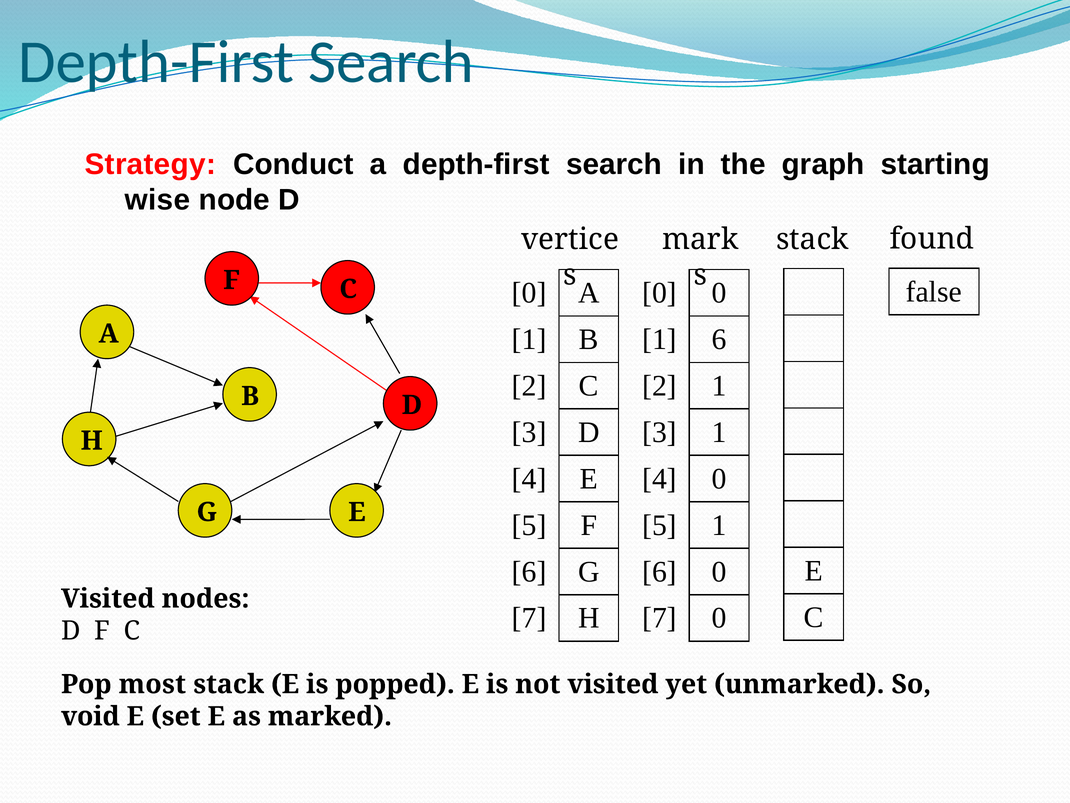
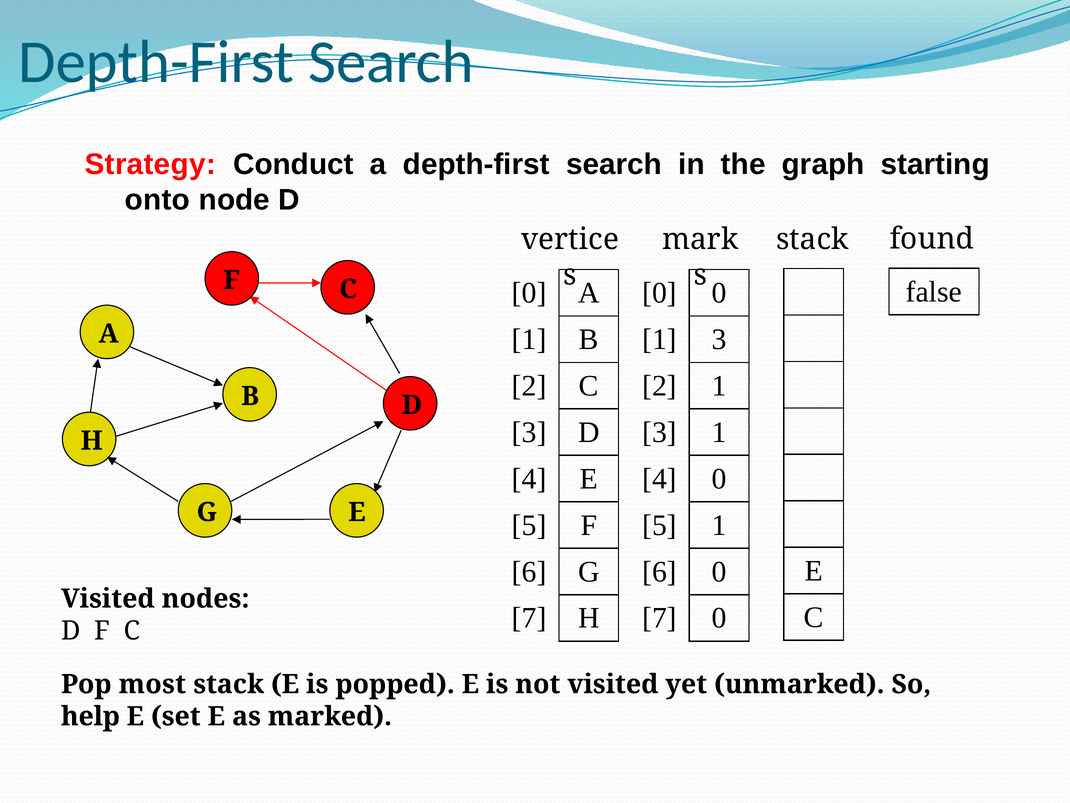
wise: wise -> onto (157, 200)
6: 6 -> 3 (719, 339)
void: void -> help (90, 716)
